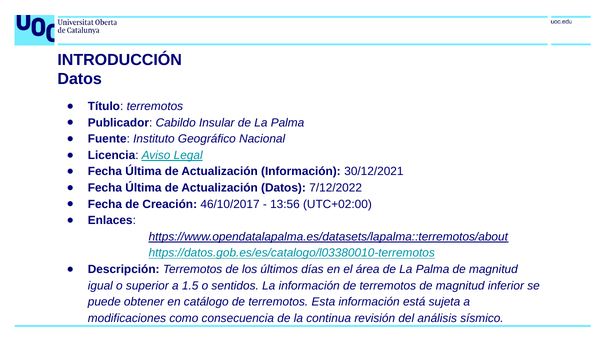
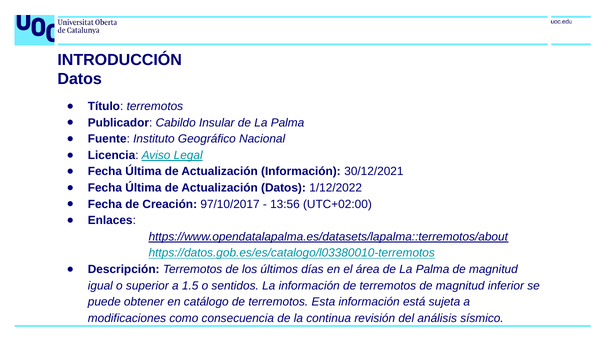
7/12/2022: 7/12/2022 -> 1/12/2022 (336, 188)
46/10/2017: 46/10/2017 -> 97/10/2017 (230, 204)
